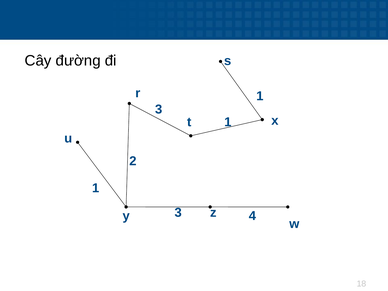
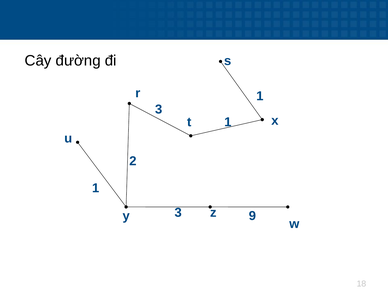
4: 4 -> 9 (253, 216)
